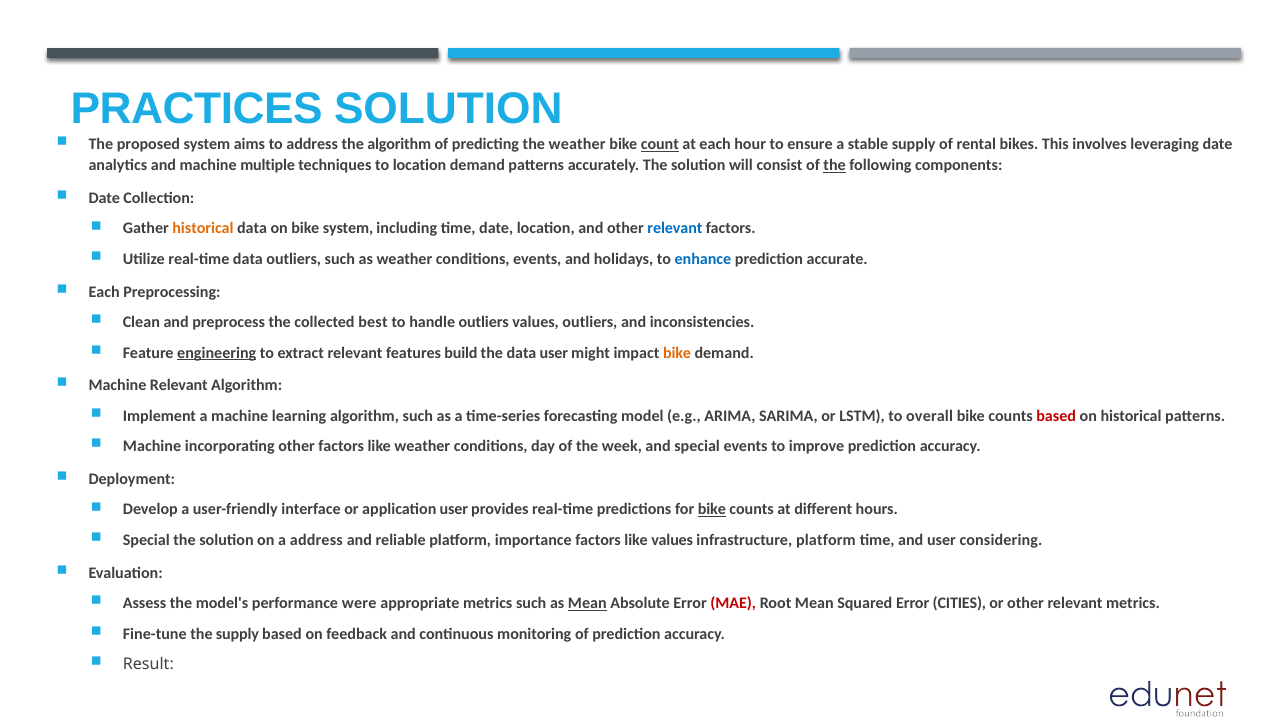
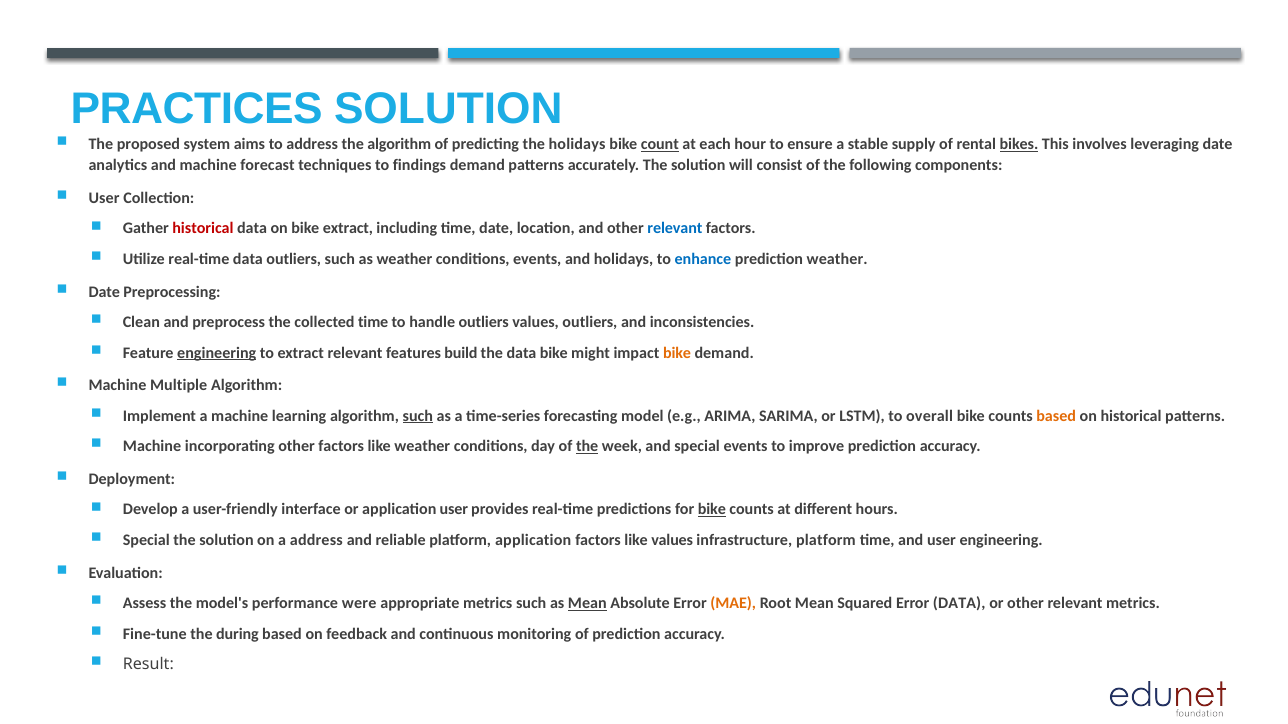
the weather: weather -> holidays (577, 144)
bikes underline: none -> present (1019, 144)
multiple: multiple -> forecast (268, 166)
to location: location -> findings (419, 166)
the underline: present -> none (835, 166)
Date: Date -> User (104, 198)
historical colour: orange -> red (203, 229)
bike system: system -> extract (348, 229)
prediction accurate: accurate -> weather (837, 259)
Each: Each -> Date (104, 292)
collected best: best -> time (373, 323)
data user: user -> bike (554, 353)
Machine Relevant: Relevant -> Multiple (179, 386)
such underline: none -> present (418, 416)
based colour: red -> orange (1056, 416)
the underline: none -> present (587, 447)
platform importance: importance -> application (533, 541)
user considering: considering -> engineering (1001, 541)
MAE colour: red -> orange (733, 604)
Error CITIES: CITIES -> DATA (959, 604)
the supply: supply -> during (237, 634)
